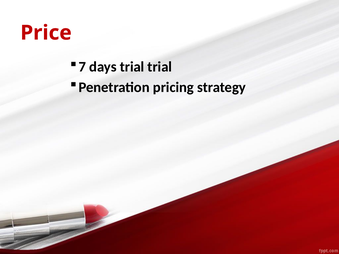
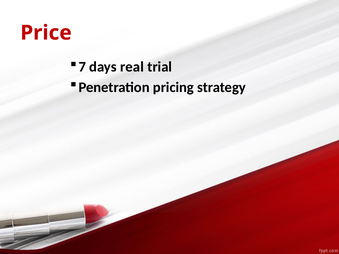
days trial: trial -> real (132, 67)
